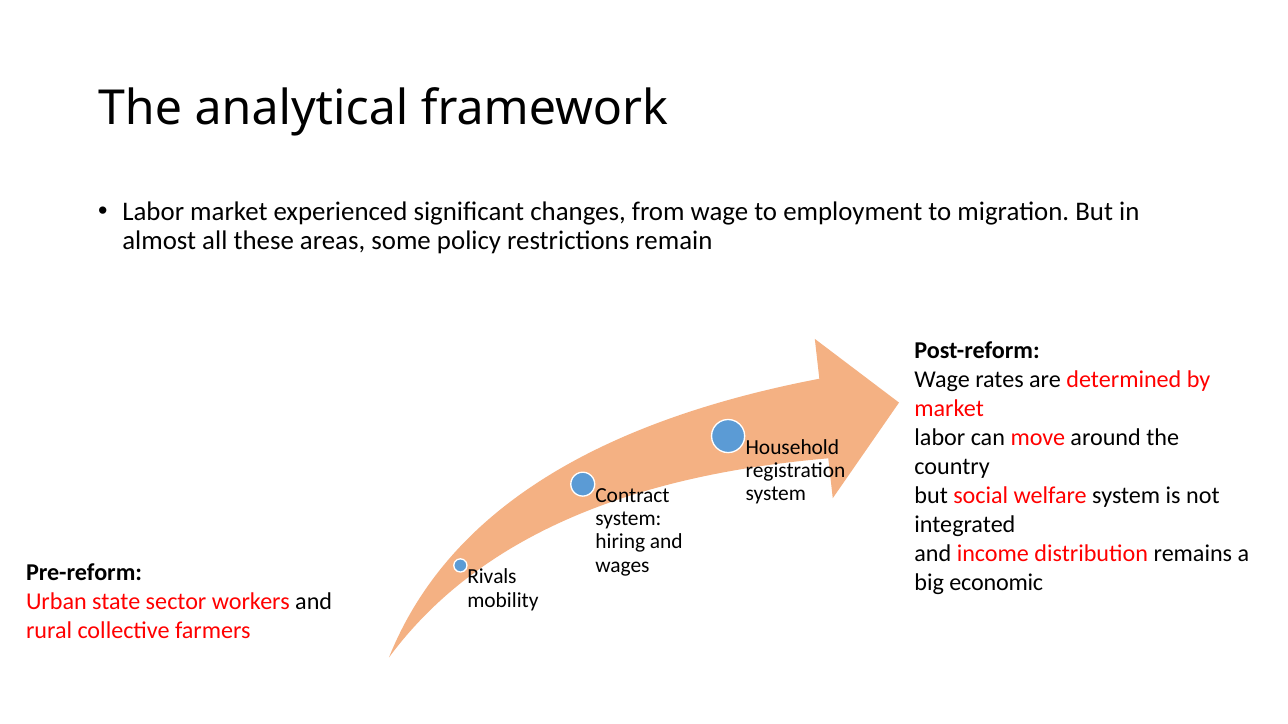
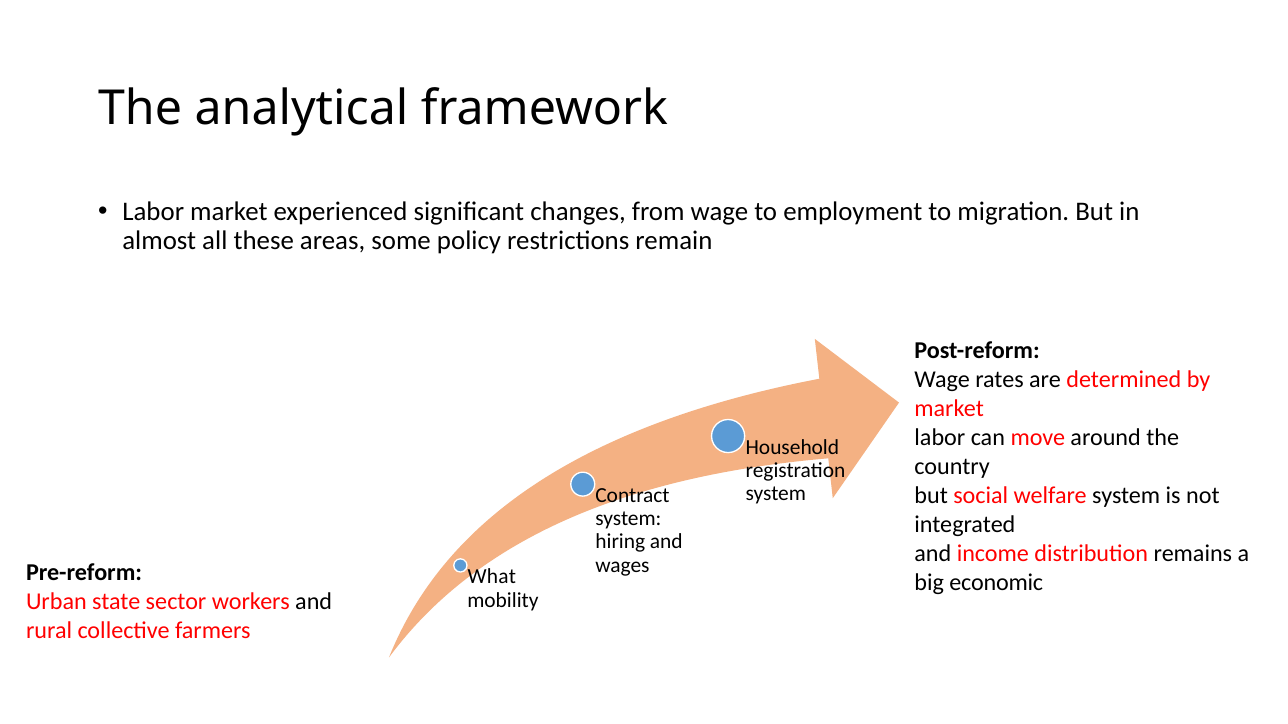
Rivals: Rivals -> What (492, 577)
